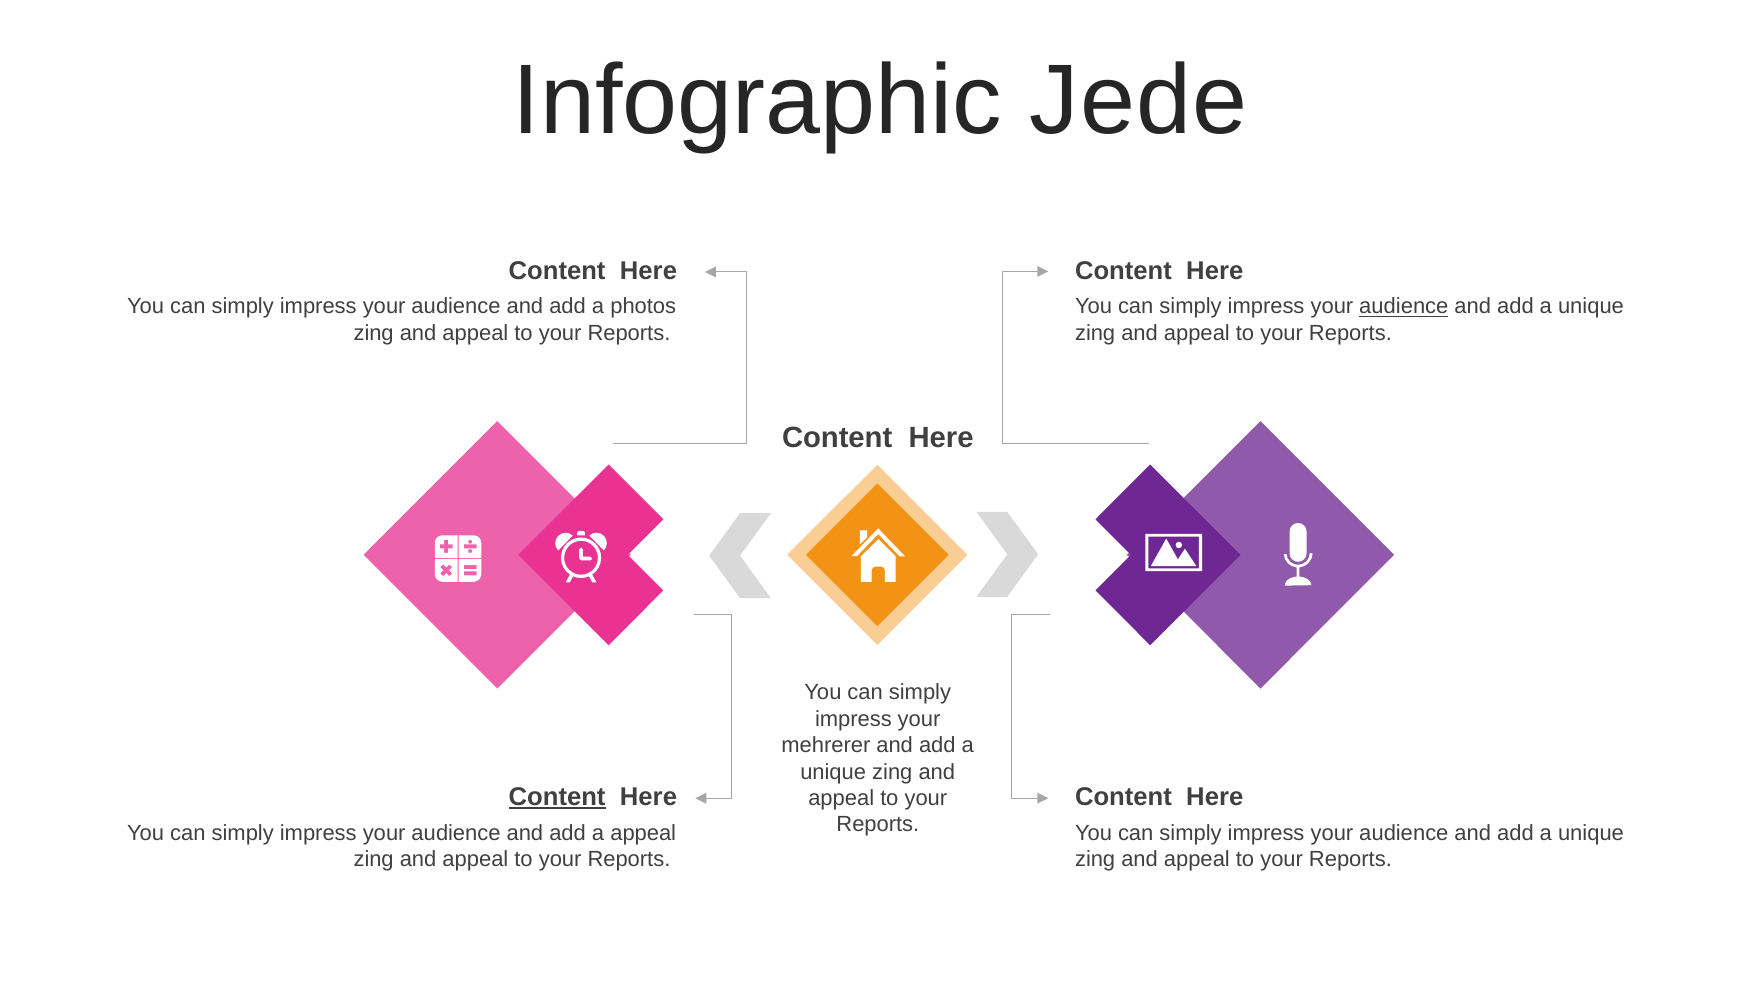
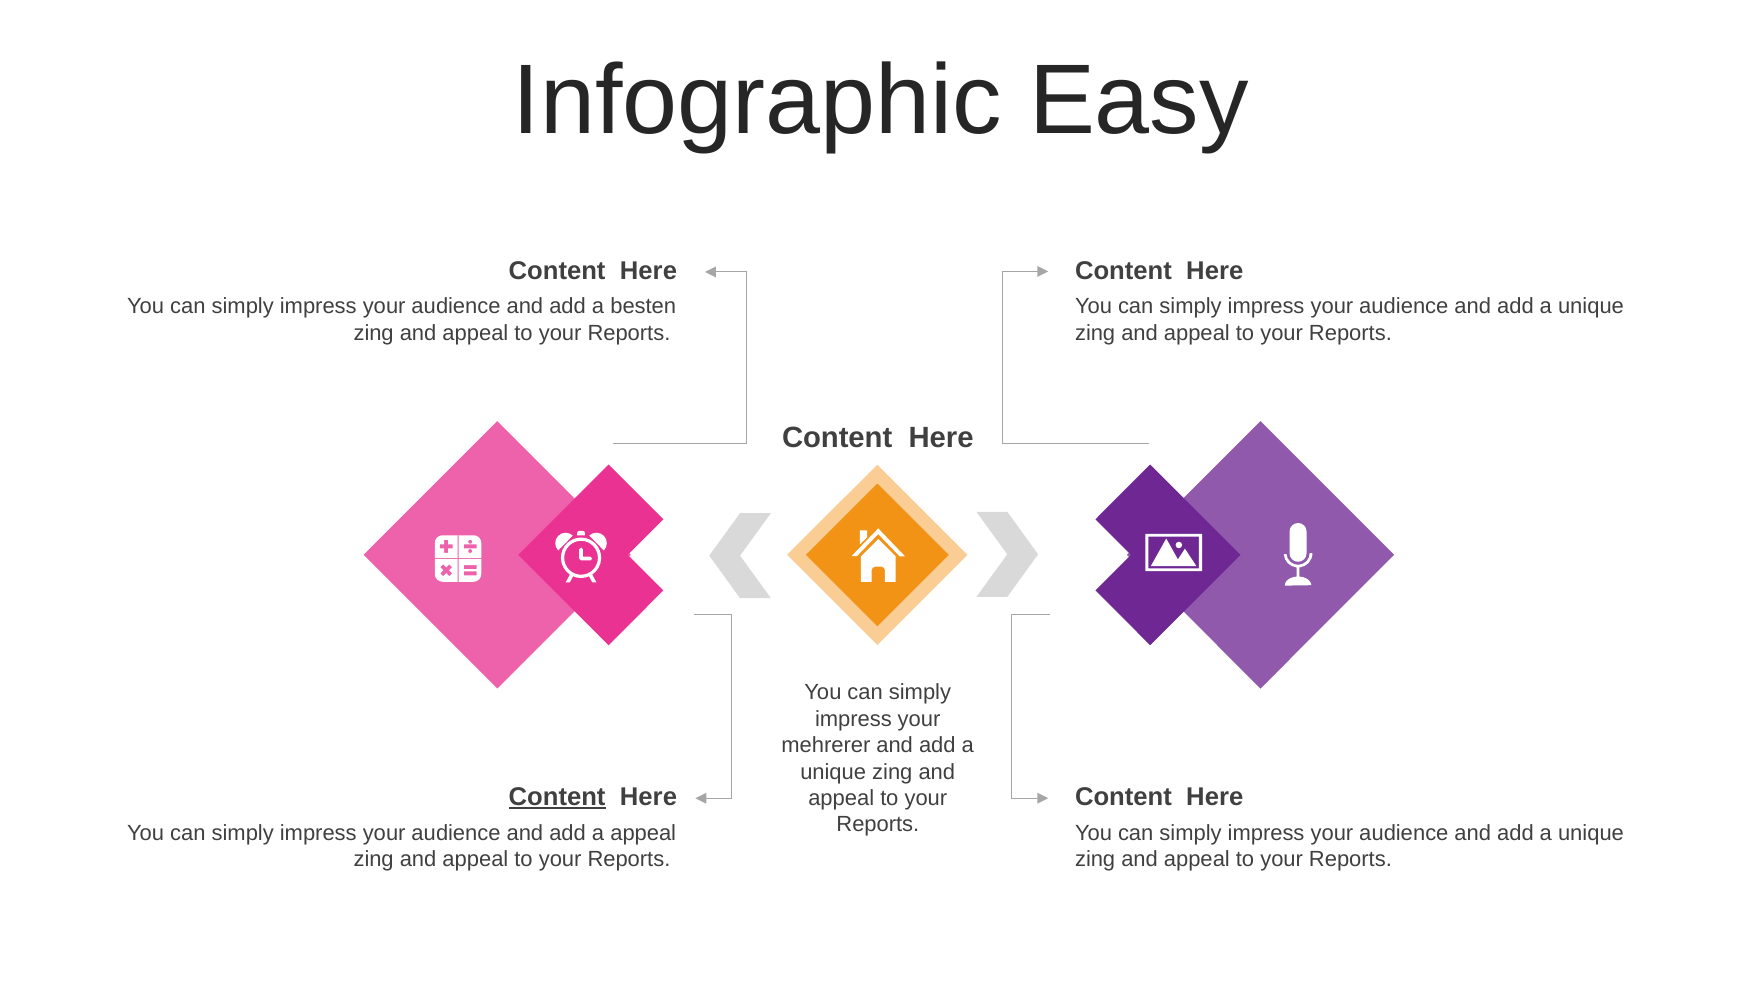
Jede: Jede -> Easy (1139, 101)
photos: photos -> besten (643, 307)
audience underline: present -> none (1404, 307)
